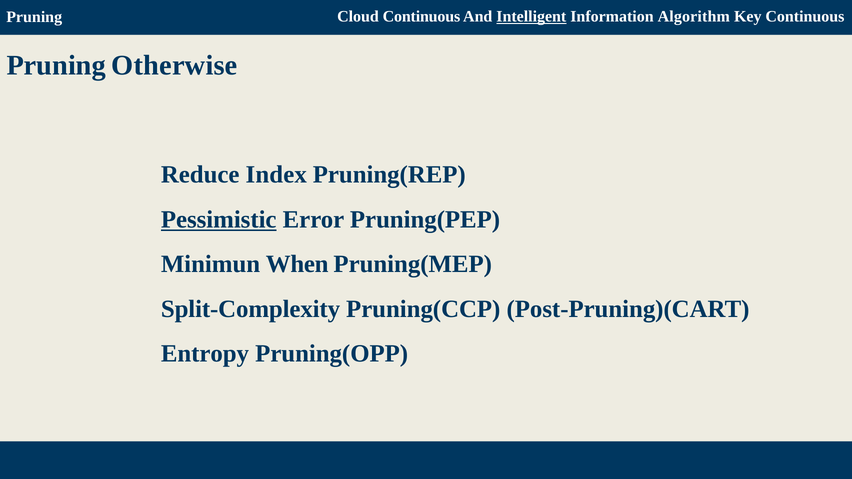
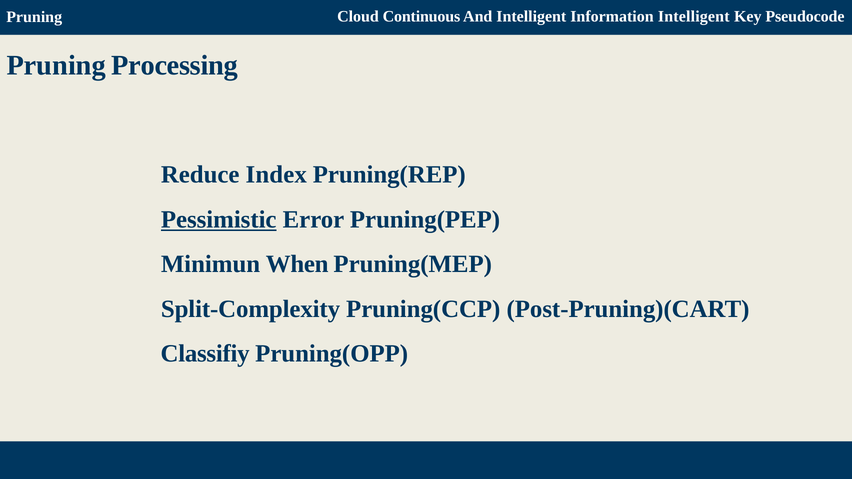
Intelligent underline: present -> none (531, 16)
Information Algorithm: Algorithm -> Intelligent (694, 16)
Key Continuous: Continuous -> Pseudocode (805, 16)
Otherwise: Otherwise -> Processing (175, 65)
Entropy: Entropy -> Classifiy (205, 354)
